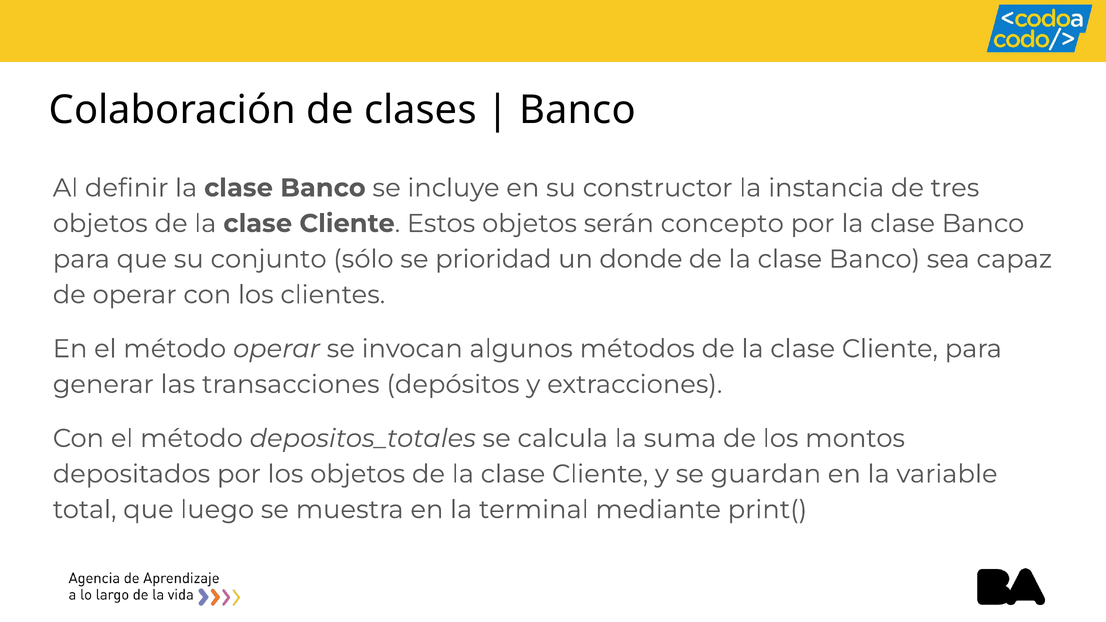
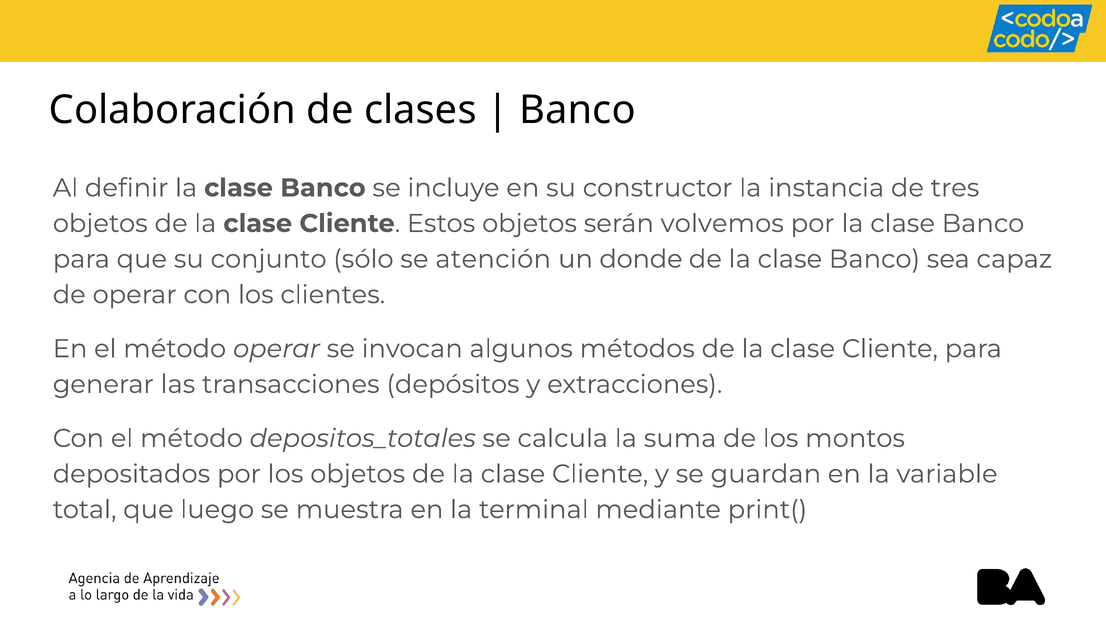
concepto: concepto -> volvemos (722, 224)
prioridad: prioridad -> atención (493, 259)
